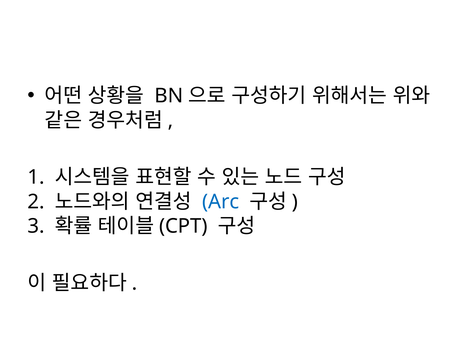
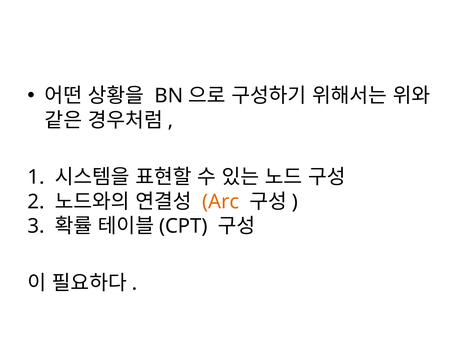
Arc colour: blue -> orange (221, 202)
